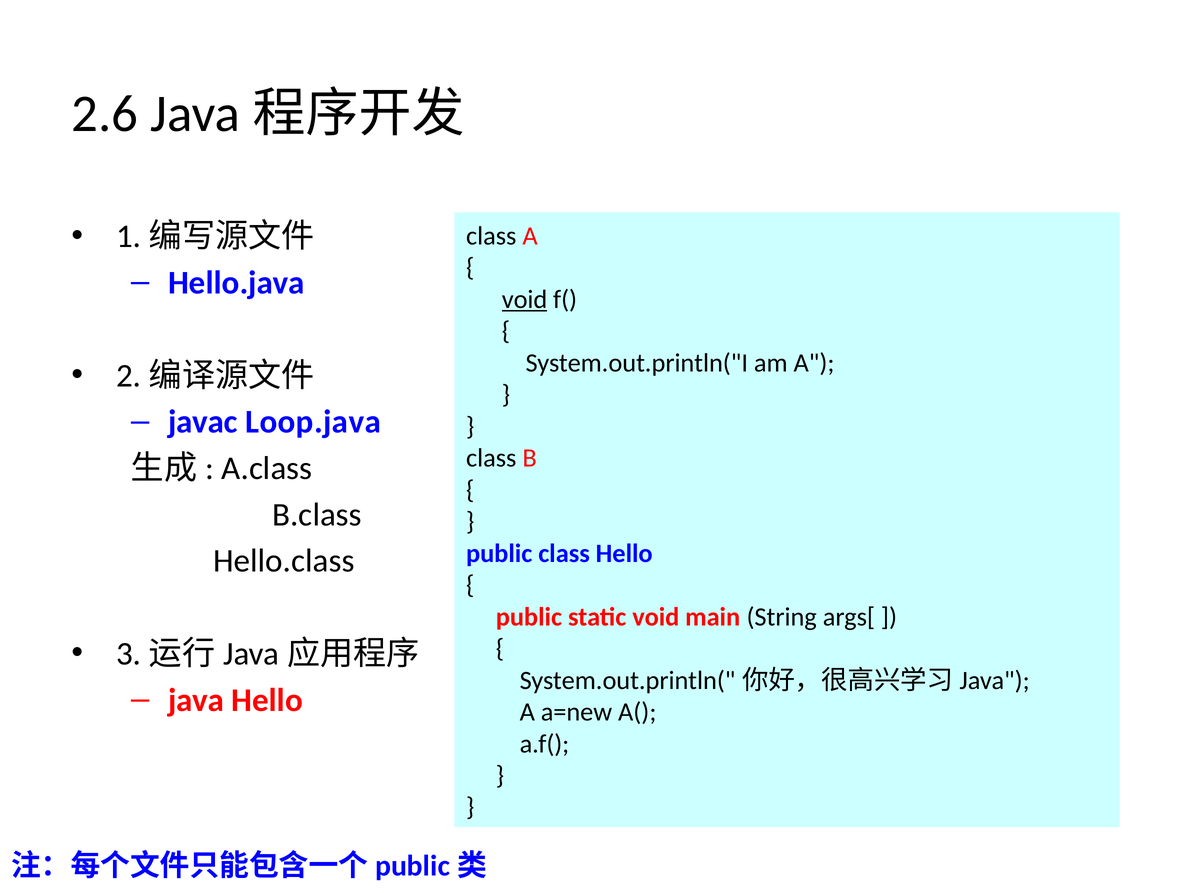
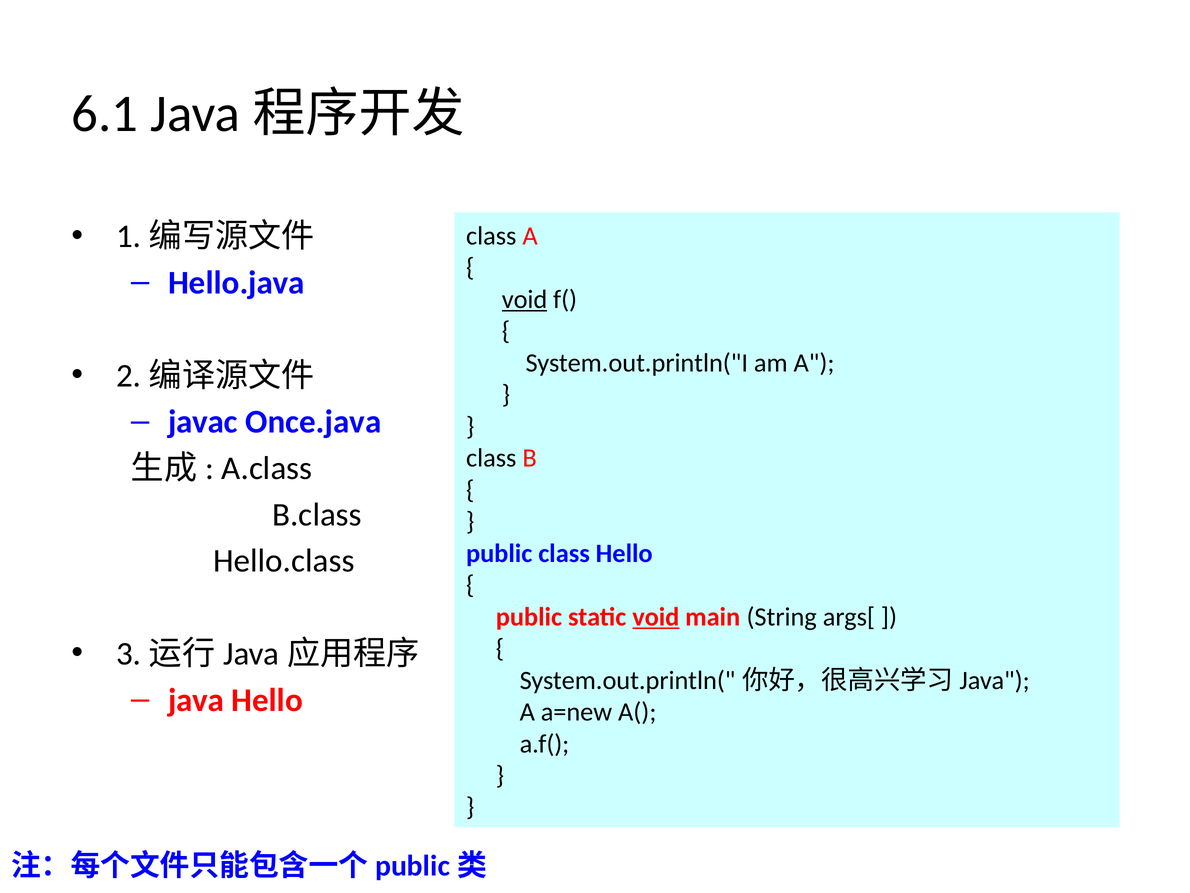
2.6: 2.6 -> 6.1 (105, 114)
Loop.java: Loop.java -> Once.java (313, 422)
void underline: none -> present (656, 616)
